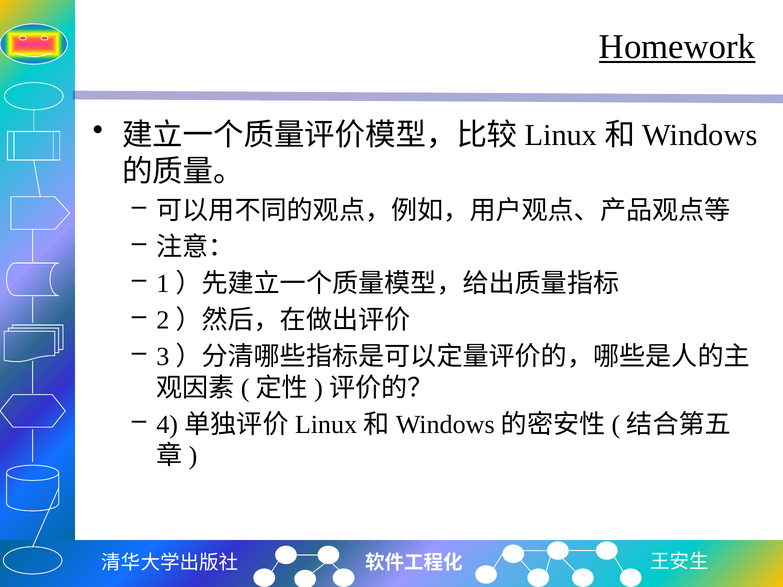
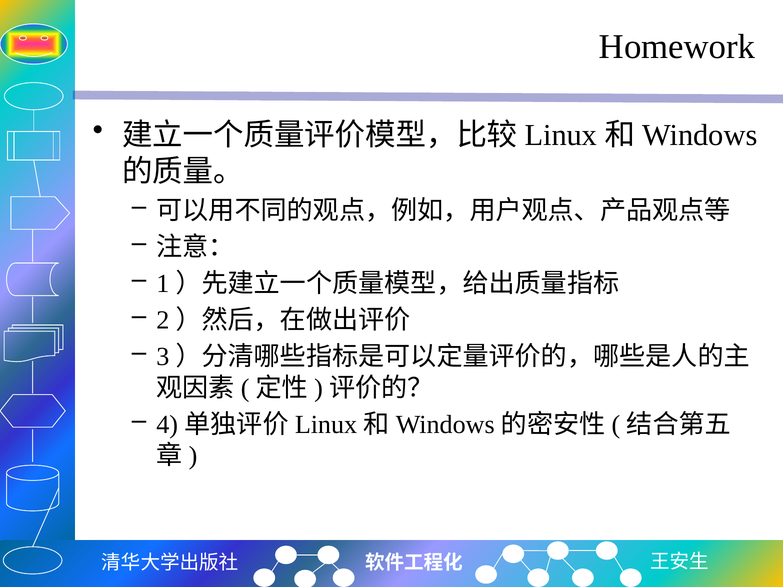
Homework underline: present -> none (677, 47)
